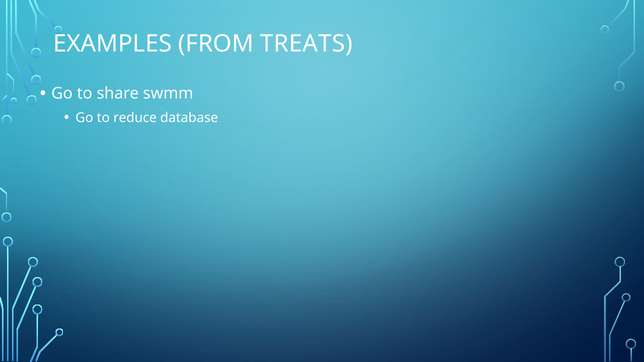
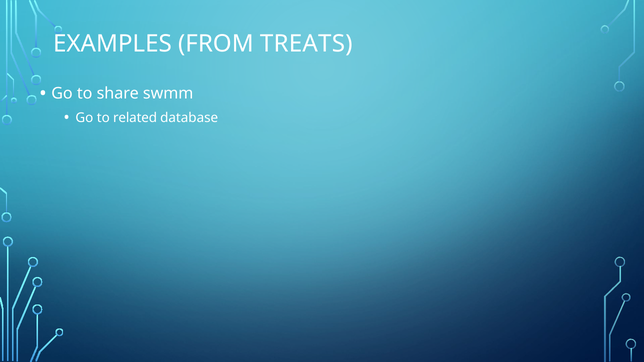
reduce: reduce -> related (135, 118)
